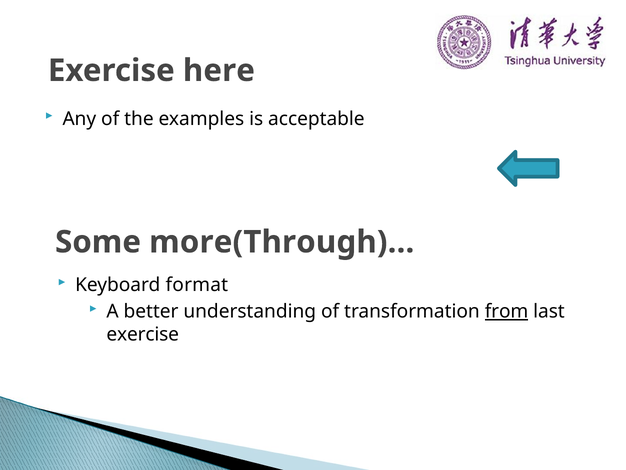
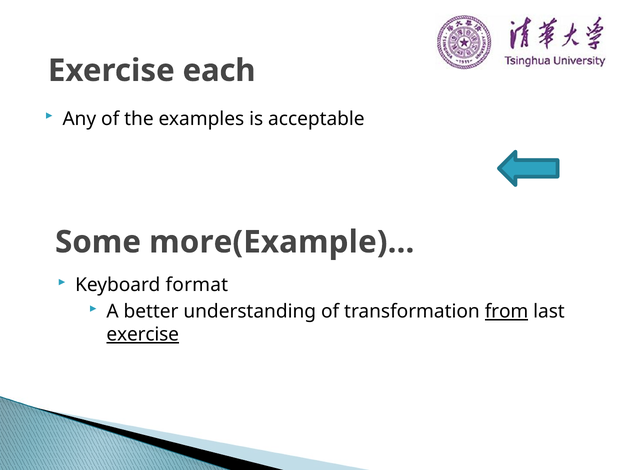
here: here -> each (219, 71)
more(Through)…: more(Through)… -> more(Example)… (282, 242)
exercise underline: none -> present (143, 334)
